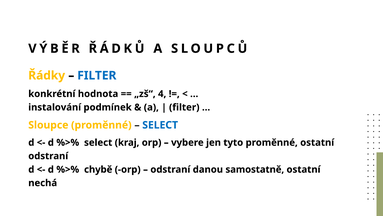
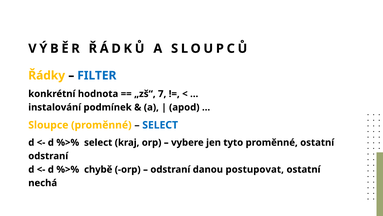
4: 4 -> 7 (162, 94)
filter: filter -> apod (184, 107)
samostatně: samostatně -> postupovat (255, 169)
